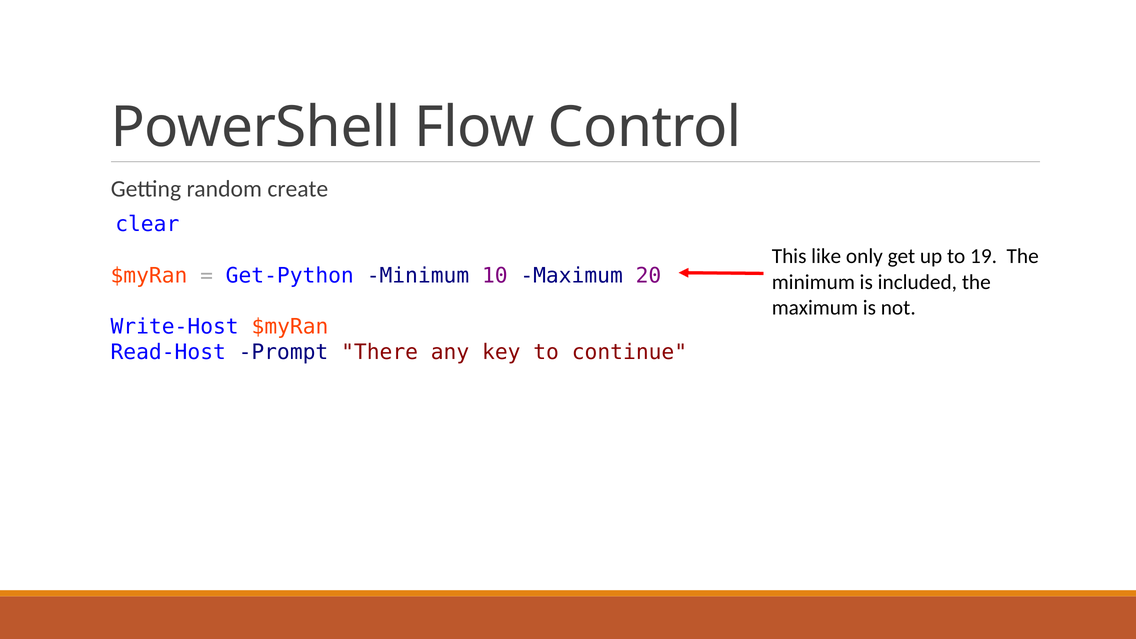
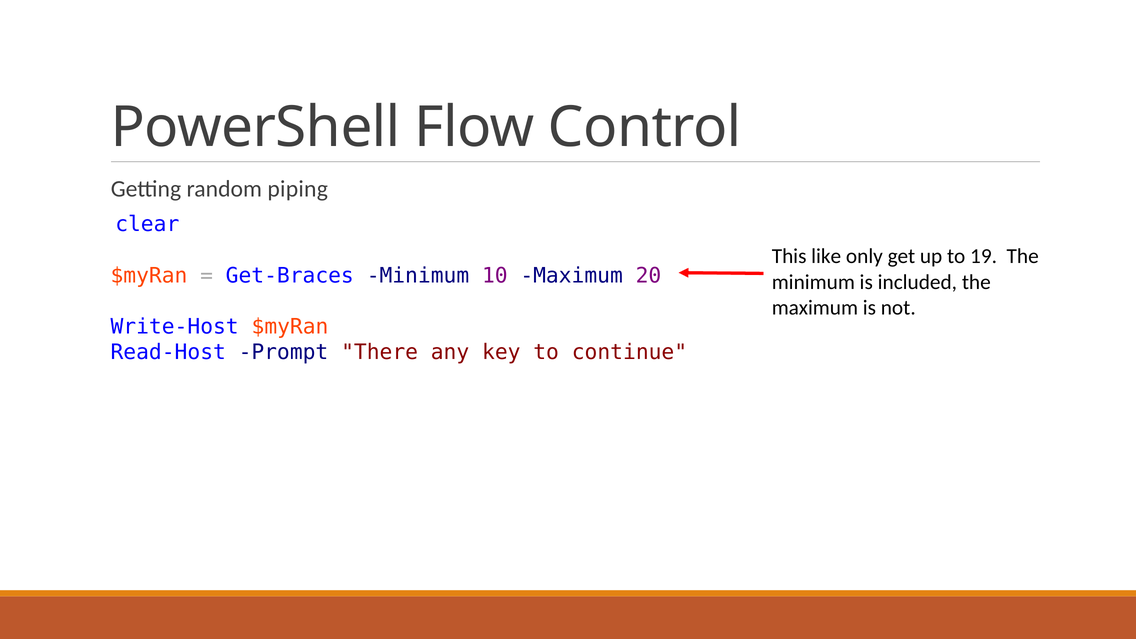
create: create -> piping (298, 189)
Get-Python: Get-Python -> Get-Braces (290, 276)
